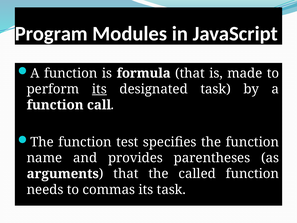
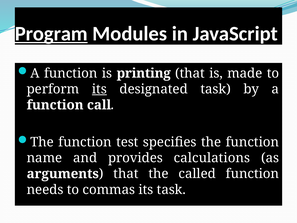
Program underline: none -> present (51, 34)
formula: formula -> printing (144, 73)
parentheses: parentheses -> calculations (212, 158)
